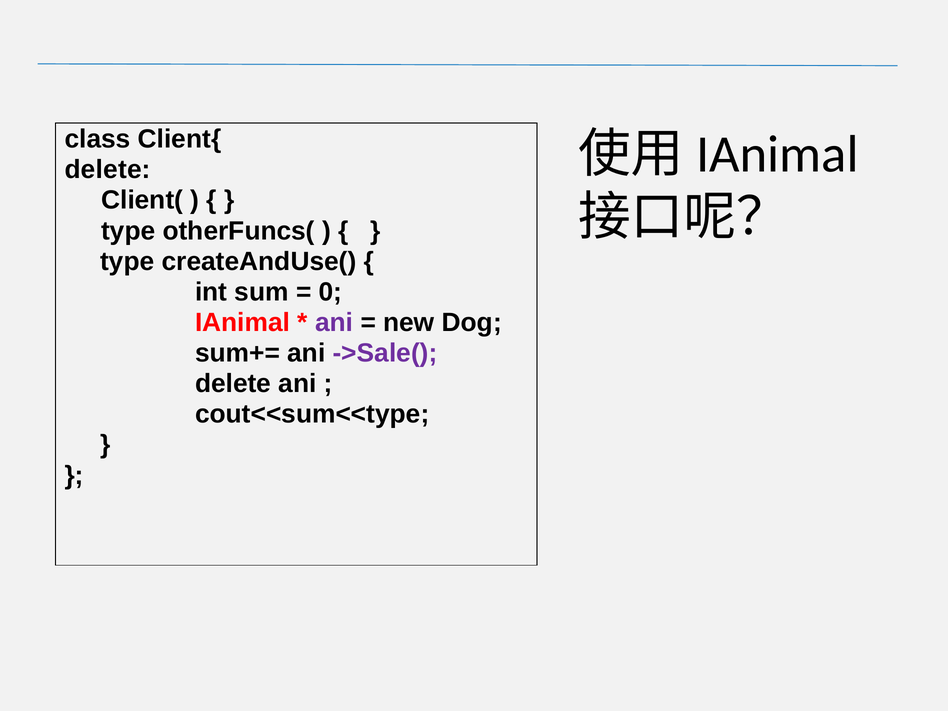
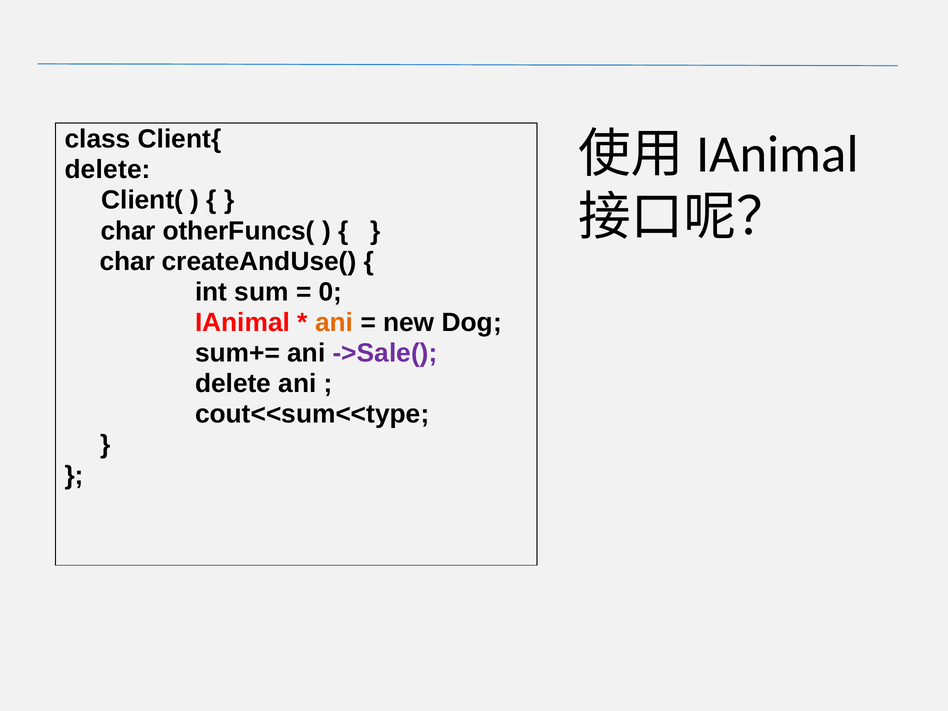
type: type -> char (128, 231)
type: type -> char (127, 261)
ani colour: purple -> orange (334, 323)
